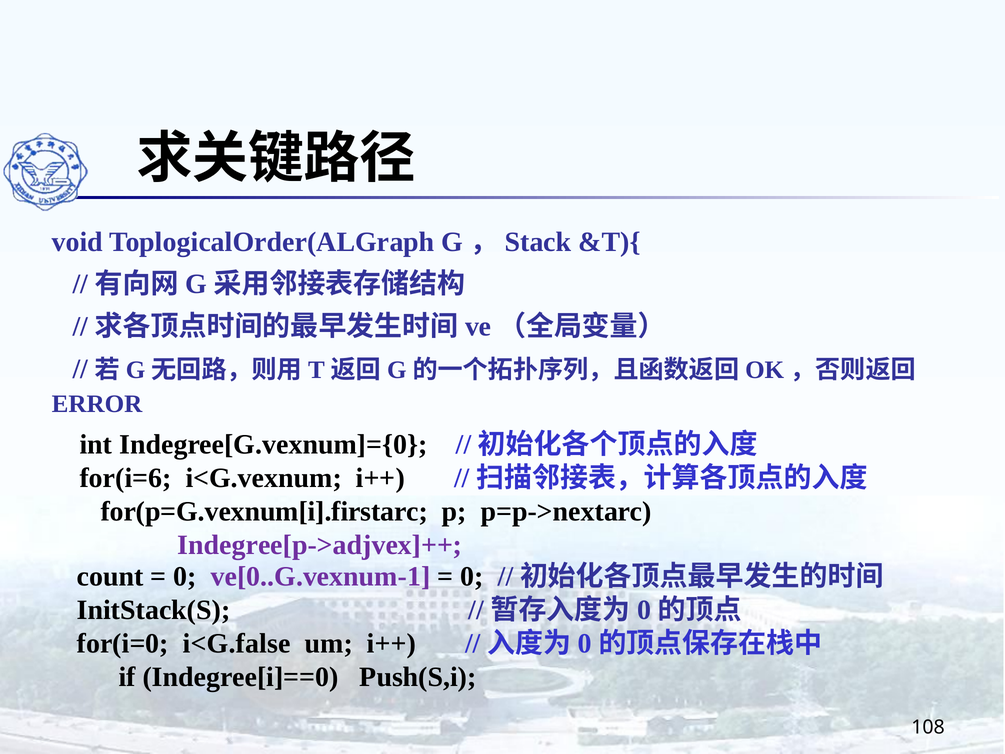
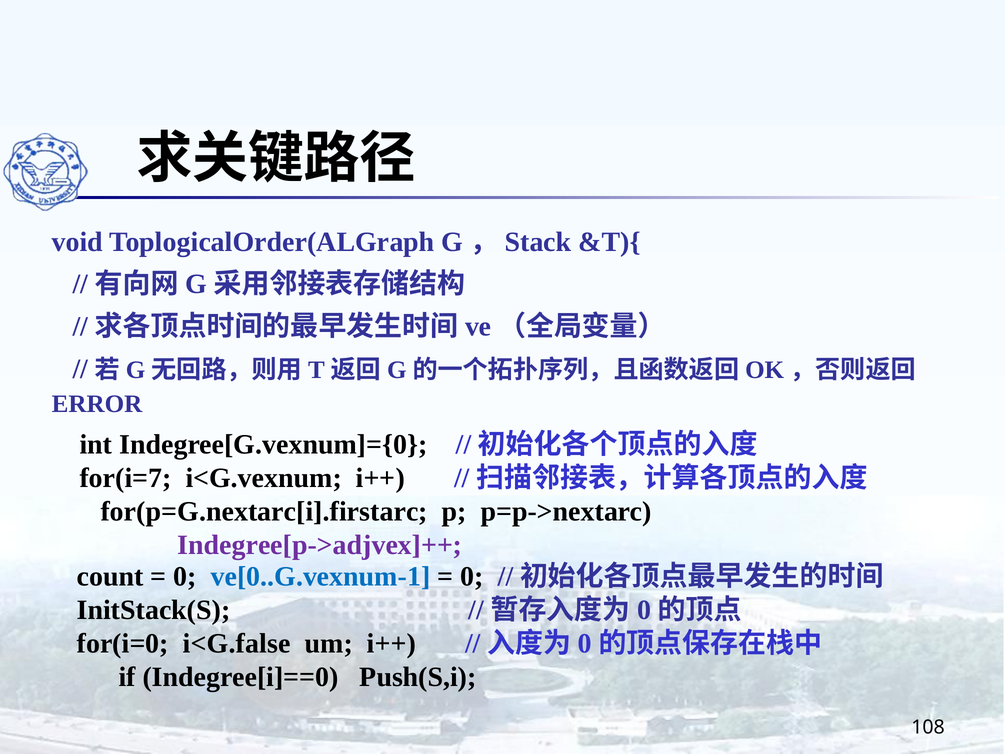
for(i=6: for(i=6 -> for(i=7 (126, 478)
for(p=G.vexnum[i].firstarc: for(p=G.vexnum[i].firstarc -> for(p=G.nextarc[i].firstarc (264, 512)
ve[0..G.vexnum-1 colour: purple -> blue (320, 576)
